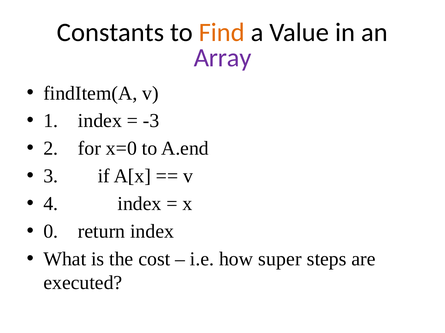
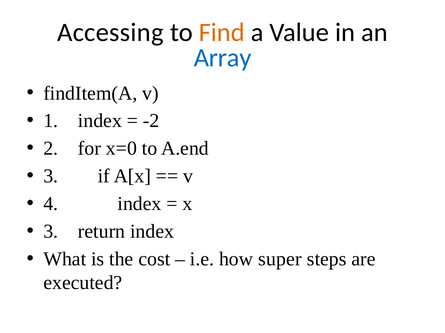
Constants: Constants -> Accessing (110, 32)
Array colour: purple -> blue (223, 58)
-3: -3 -> -2 (151, 121)
0: 0 -> 3 (51, 232)
